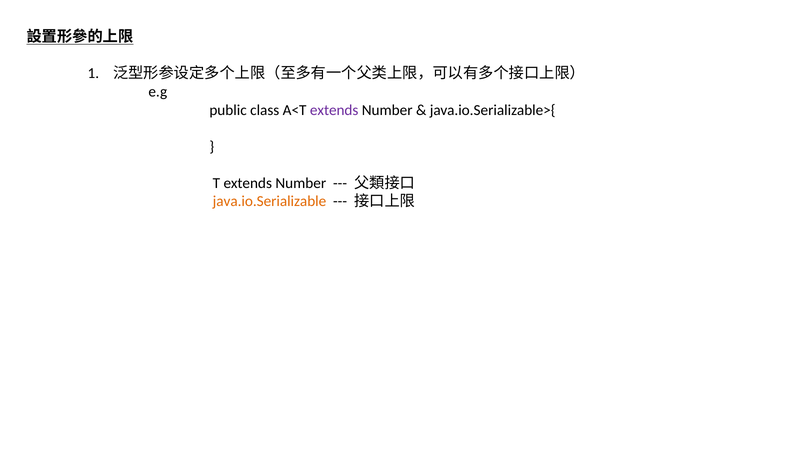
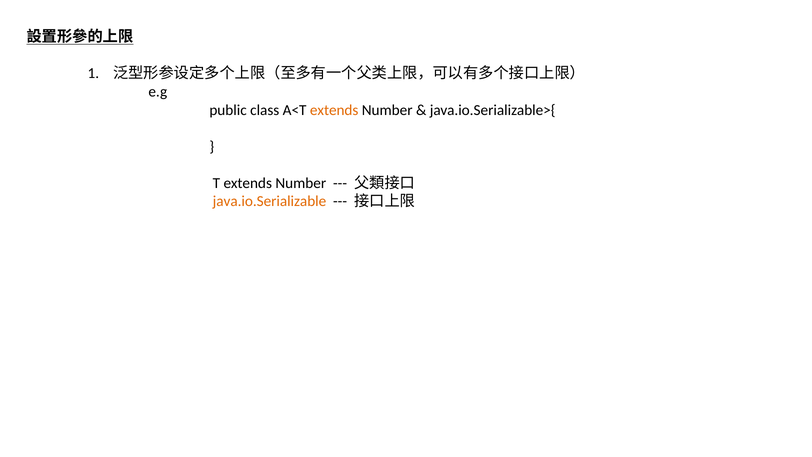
extends colour: purple -> orange (334, 110)
